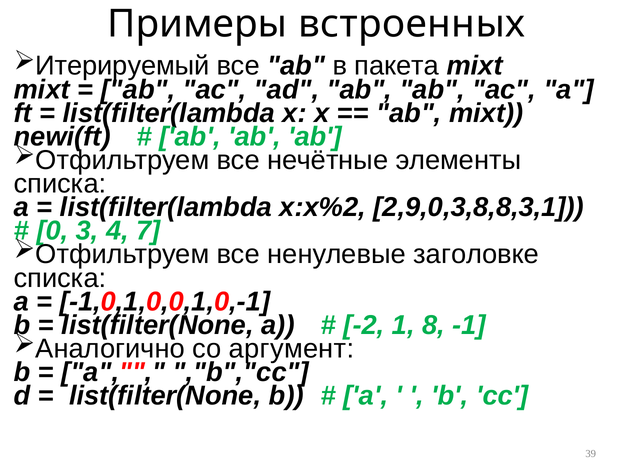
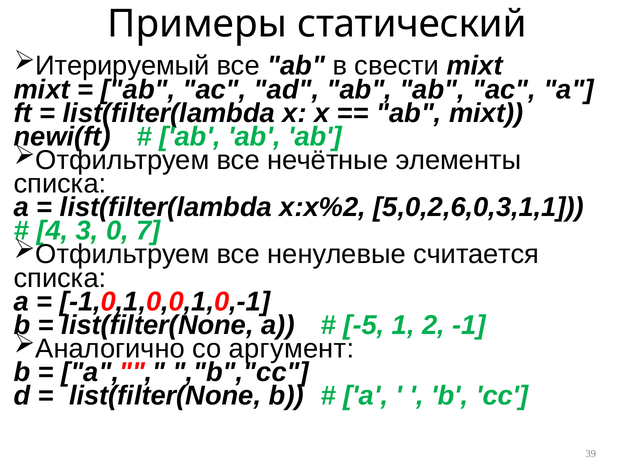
встроенных: встроенных -> статический (412, 24)
пакета: пакета -> свести (397, 66)
2,9,0,3,8,8,3,1: 2,9,0,3,8,8,3,1 -> 5,0,2,6,0,3,1,1 (479, 208)
0: 0 -> 4 (52, 231)
4: 4 -> 0 (117, 231)
заголовке: заголовке -> считается (476, 255)
-2: -2 -> -5 (364, 326)
8: 8 -> 2 (434, 326)
